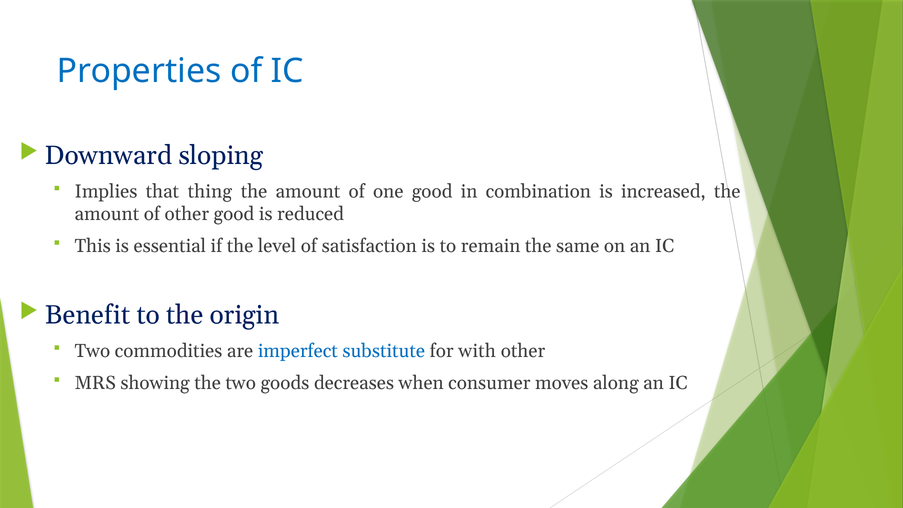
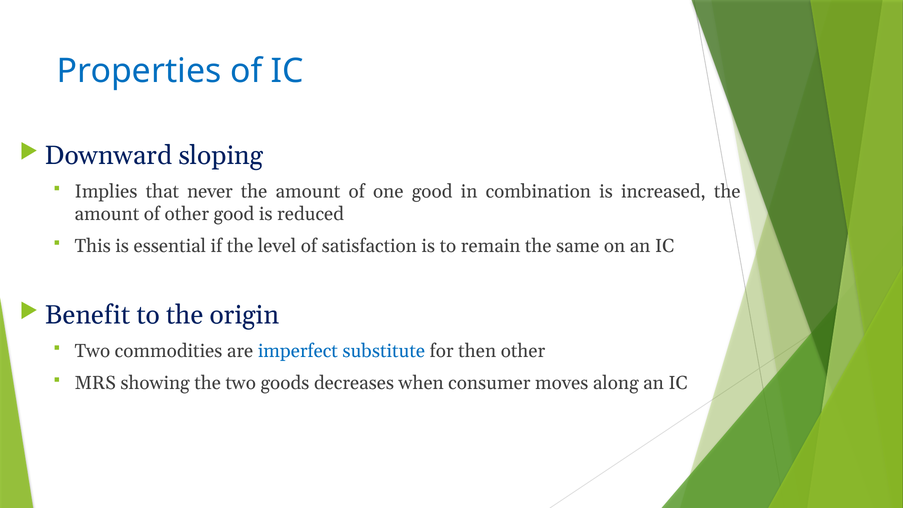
thing: thing -> never (210, 191)
with: with -> then (477, 351)
